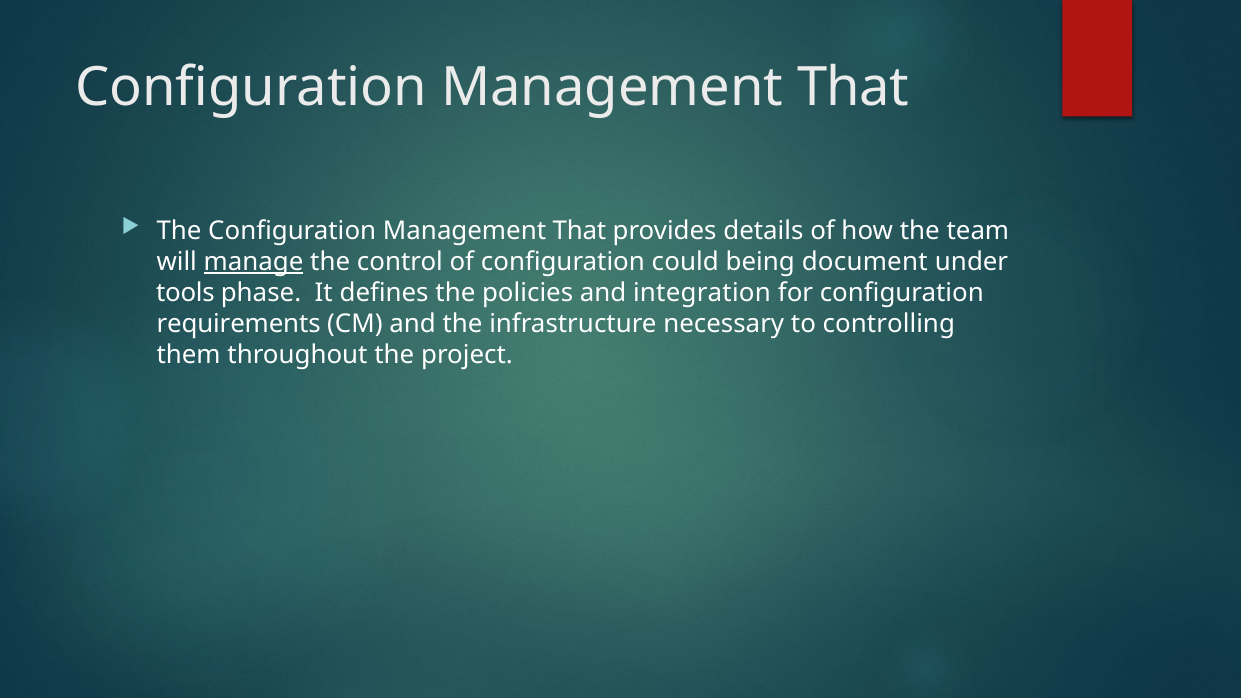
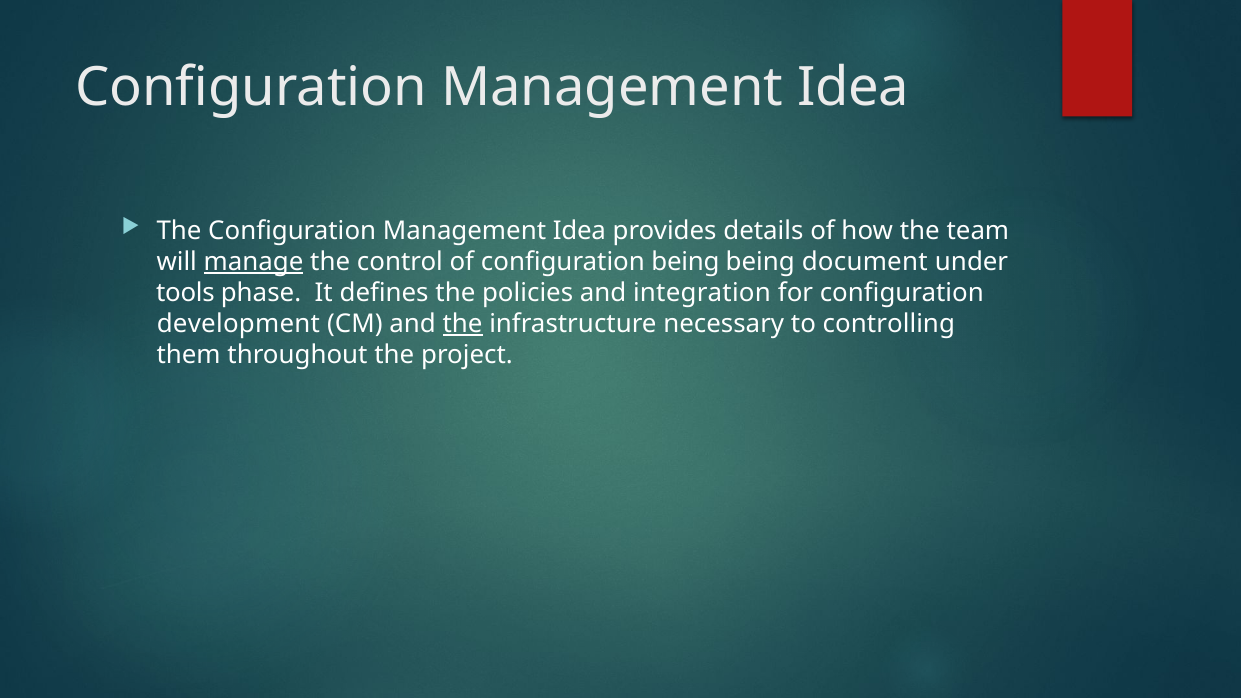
That: That -> Idea (853, 87)
The Configuration Management That: That -> Idea (579, 231)
configuration could: could -> being (685, 262)
requirements: requirements -> development (238, 324)
the underline: none -> present (463, 324)
